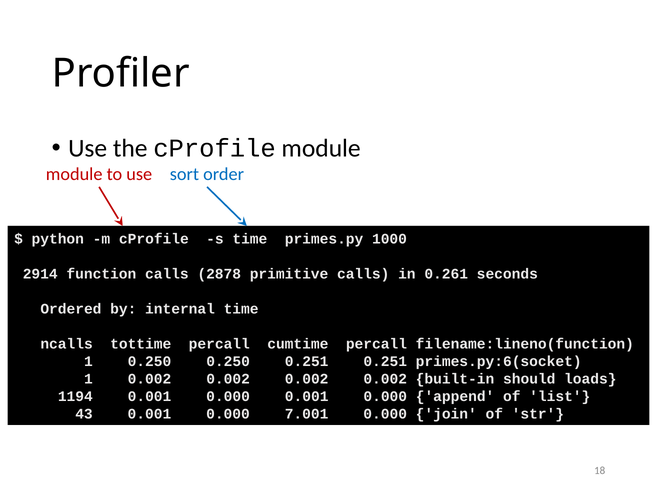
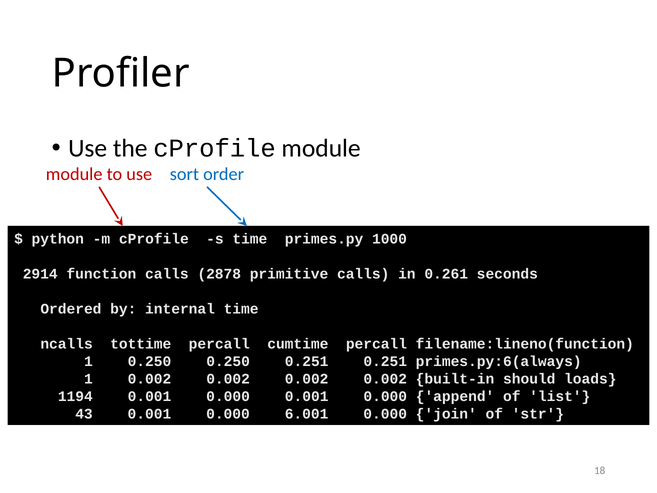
primes.py:6(socket: primes.py:6(socket -> primes.py:6(always (499, 361)
7.001: 7.001 -> 6.001 (307, 414)
